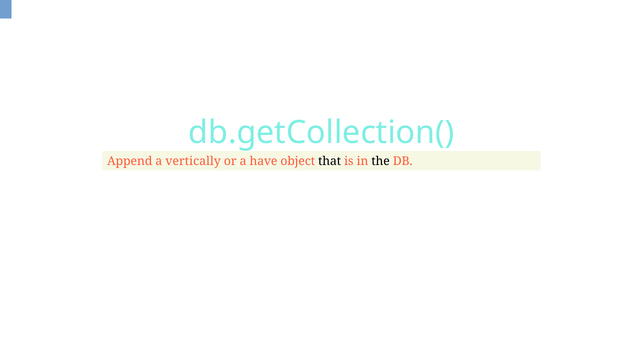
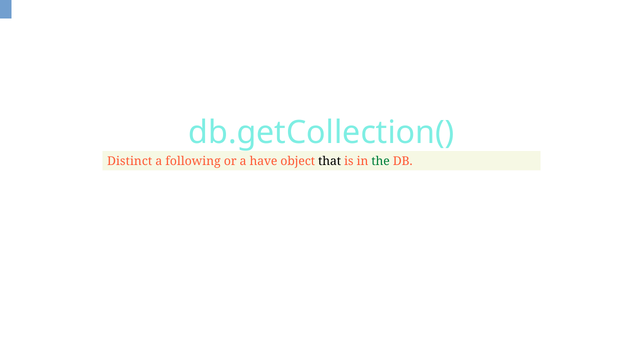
Append: Append -> Distinct (130, 161)
vertically: vertically -> following (193, 161)
the colour: black -> green (381, 161)
